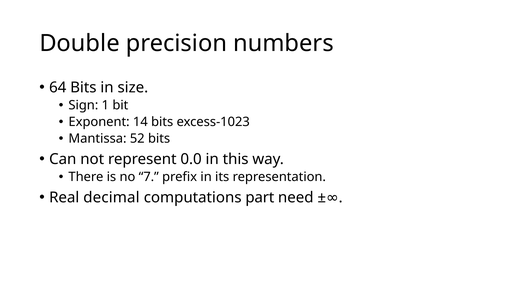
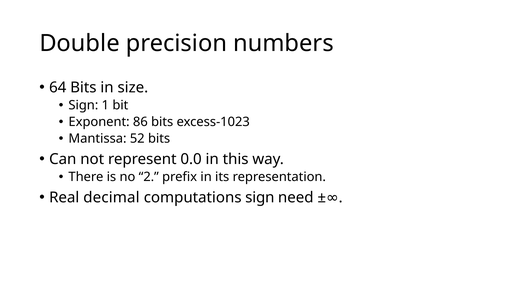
14: 14 -> 86 (140, 122)
7: 7 -> 2 (149, 177)
computations part: part -> sign (260, 197)
